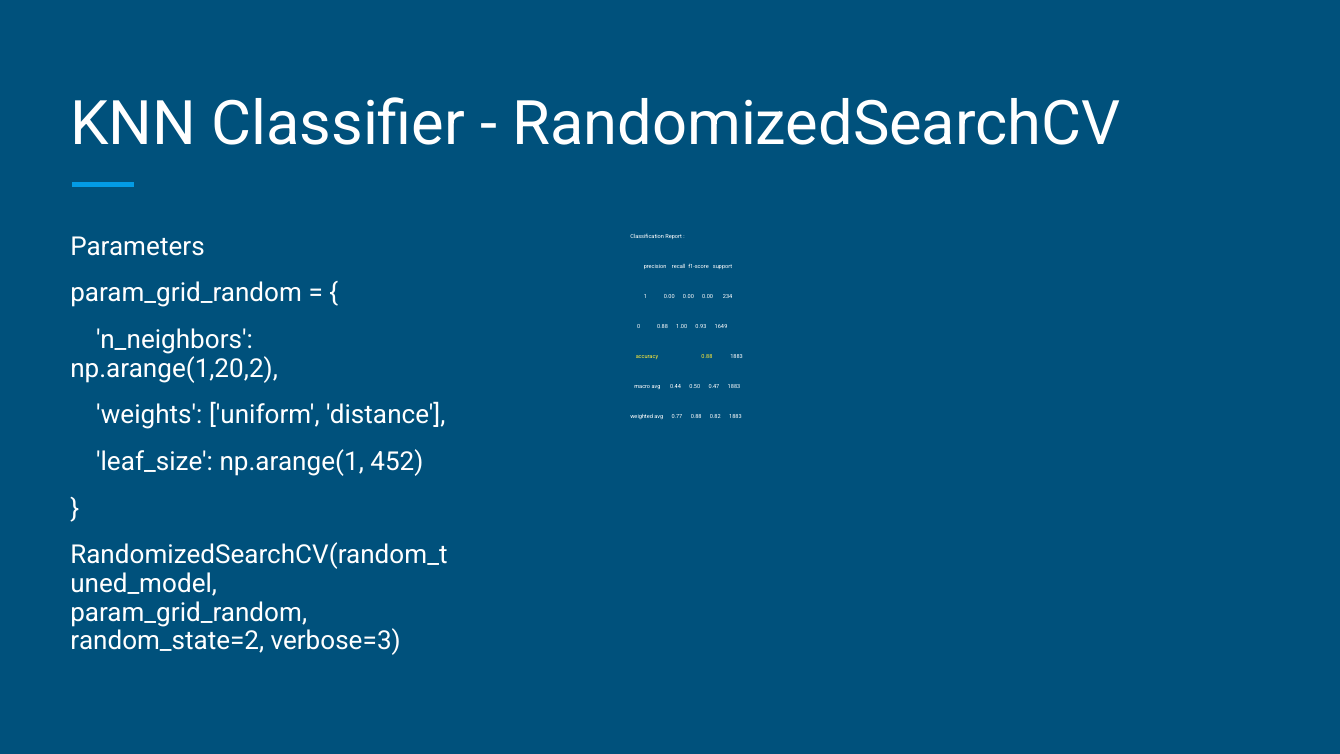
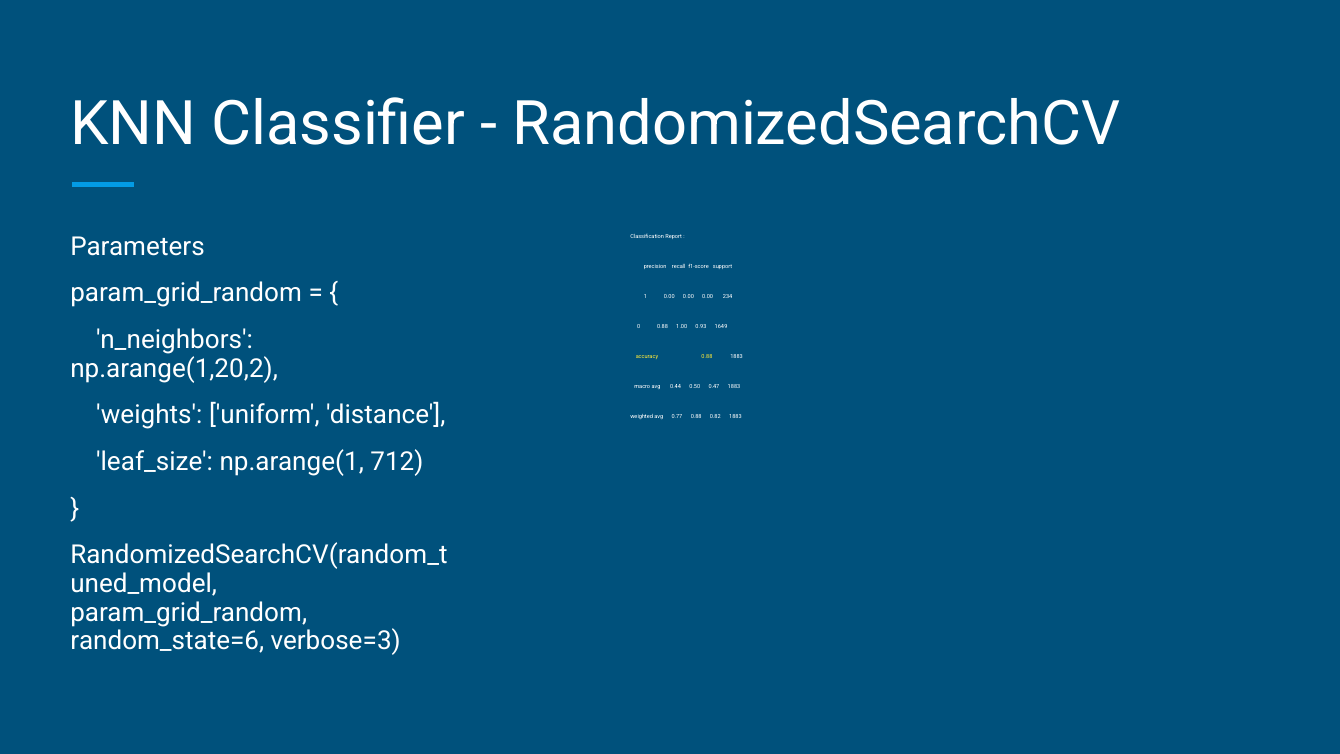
452: 452 -> 712 (397, 462)
random_state=2: random_state=2 -> random_state=6 (167, 641)
